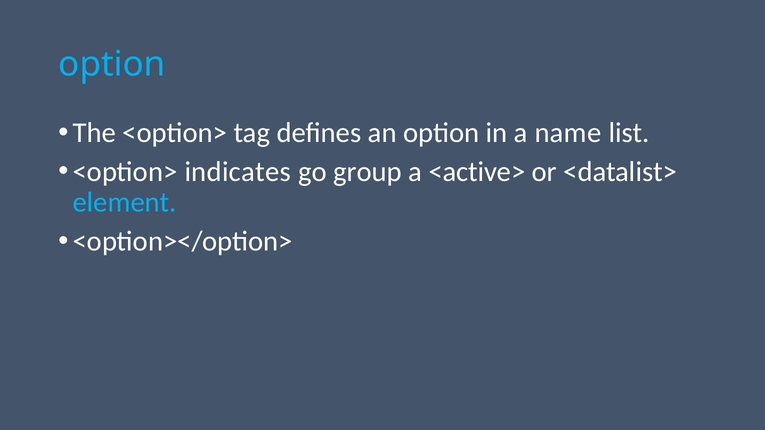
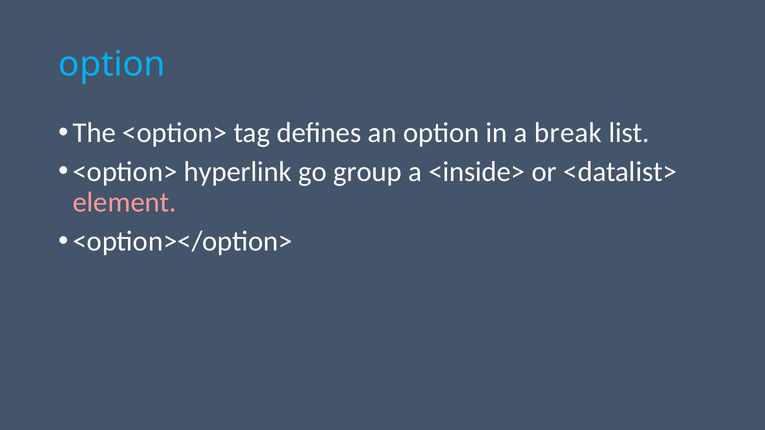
name: name -> break (568, 133)
indicates: indicates -> hyperlink (238, 172)
<active>: <active> -> <inside> (477, 172)
element colour: light blue -> pink (125, 203)
